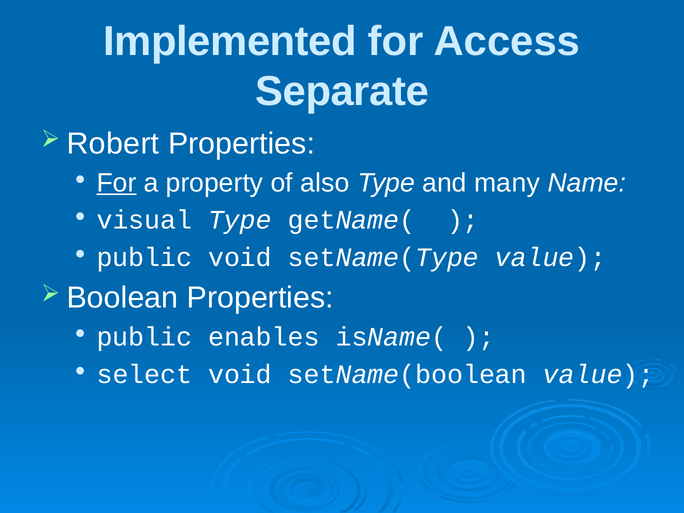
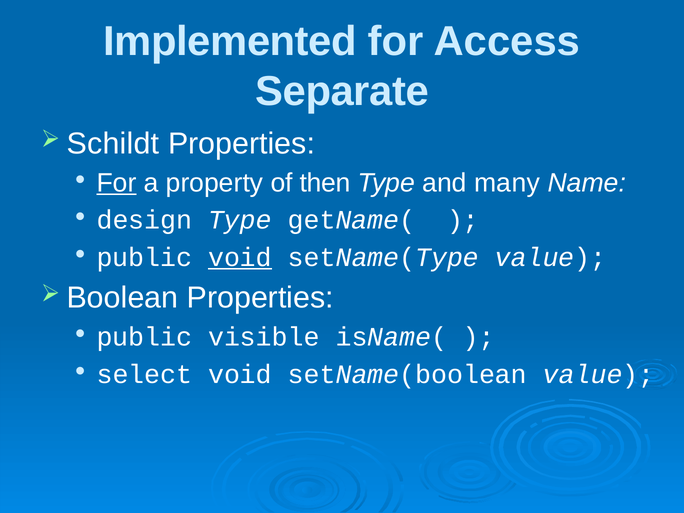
Robert: Robert -> Schildt (113, 143)
also: also -> then (325, 183)
visual: visual -> design (144, 220)
void underline: none -> present (240, 257)
enables: enables -> visible (264, 337)
